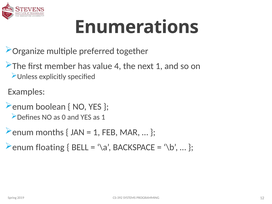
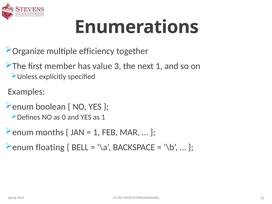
preferred: preferred -> efficiency (97, 51)
4: 4 -> 3 (118, 66)
